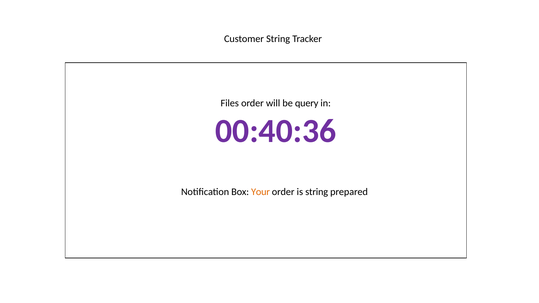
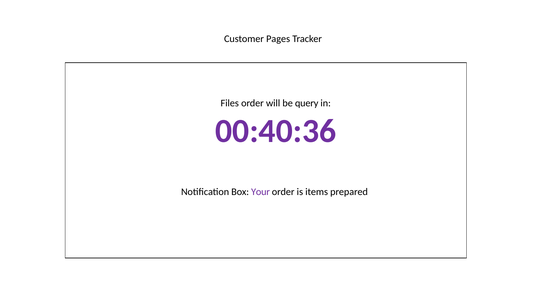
Customer String: String -> Pages (278, 39)
Your colour: orange -> purple (261, 192)
is string: string -> items (317, 192)
